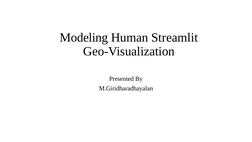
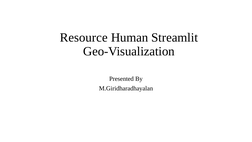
Modeling: Modeling -> Resource (84, 38)
